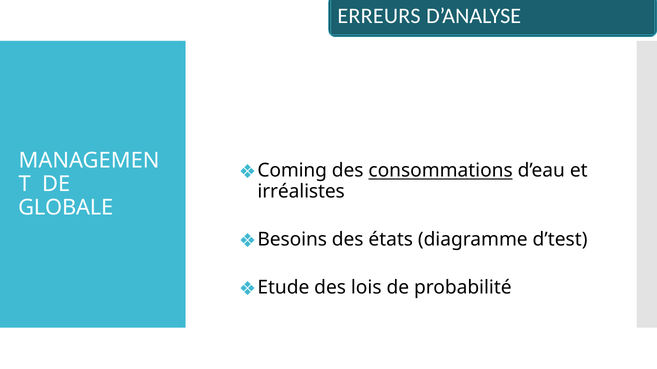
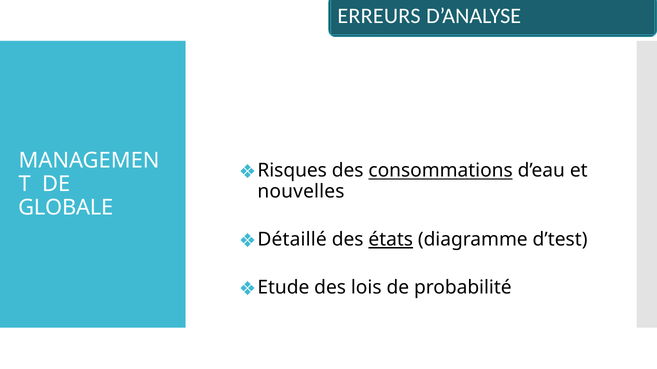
Coming: Coming -> Risques (292, 171)
irréalistes: irréalistes -> nouvelles (301, 192)
Besoins: Besoins -> Détaillé (292, 240)
états underline: none -> present (391, 240)
